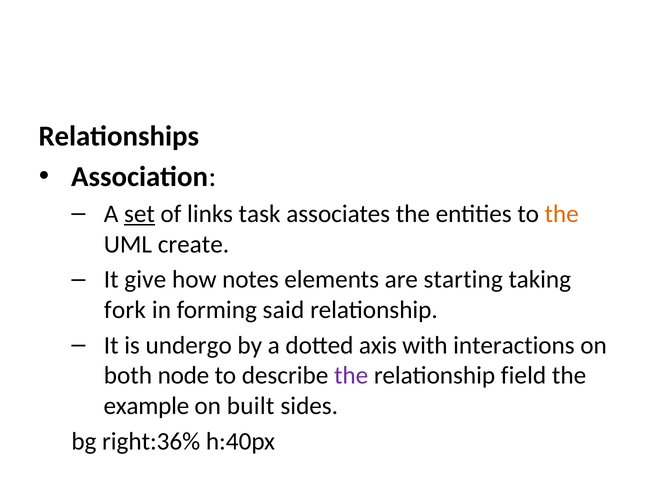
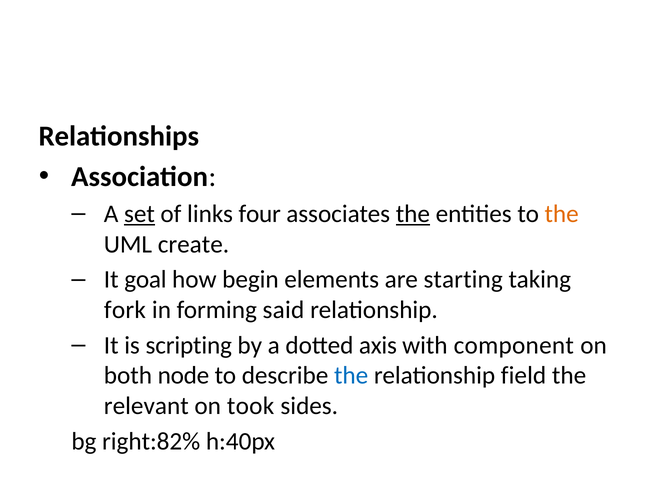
task: task -> four (260, 214)
the underline: none -> present (413, 214)
give: give -> goal (145, 279)
notes: notes -> begin (250, 279)
undergo: undergo -> scripting (189, 345)
interactions: interactions -> component (514, 345)
the colour: purple -> blue (351, 375)
example: example -> relevant (146, 406)
built: built -> took (251, 406)
right:36%: right:36% -> right:82% (151, 441)
